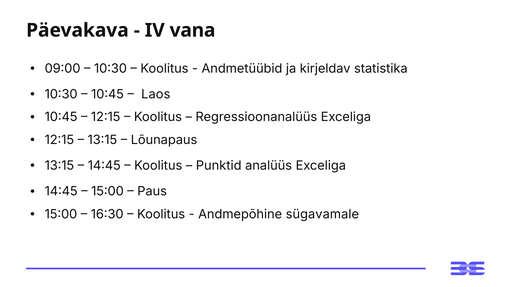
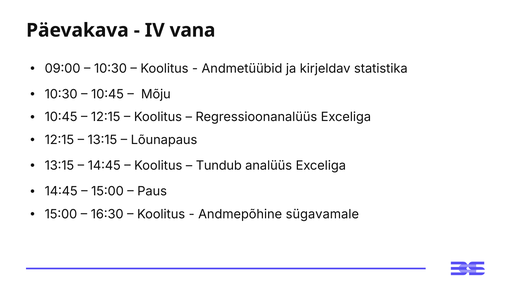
Laos: Laos -> Mõju (156, 94)
Punktid: Punktid -> Tundub (219, 166)
